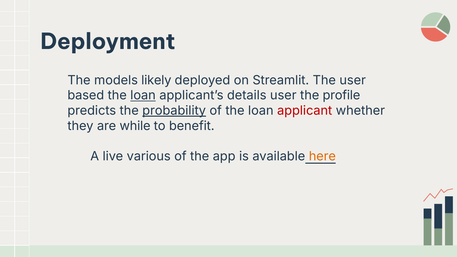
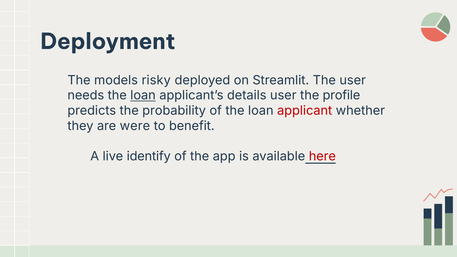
likely: likely -> risky (156, 80)
based: based -> needs (86, 95)
probability underline: present -> none (174, 111)
while: while -> were (135, 126)
various: various -> identify (149, 156)
here colour: orange -> red (322, 156)
